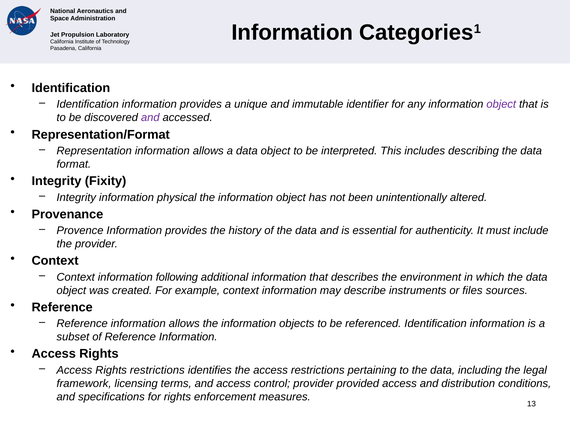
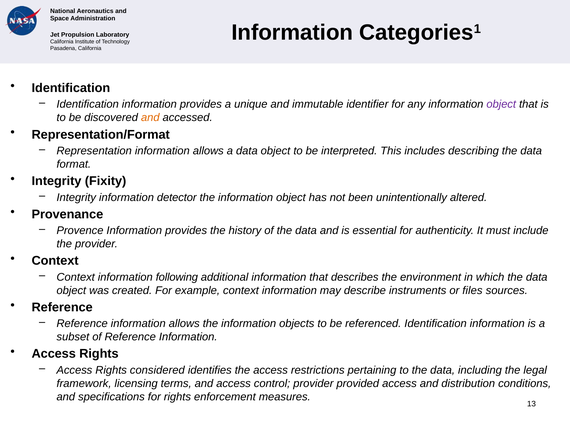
and colour: purple -> orange (150, 118)
physical: physical -> detector (177, 198)
Rights restrictions: restrictions -> considered (157, 371)
